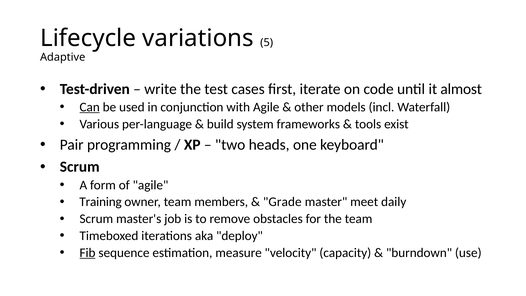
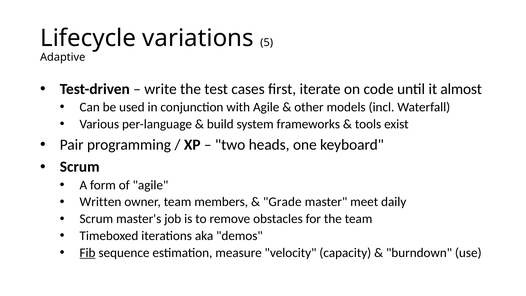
Can underline: present -> none (90, 107)
Training: Training -> Written (100, 202)
deploy: deploy -> demos (239, 236)
